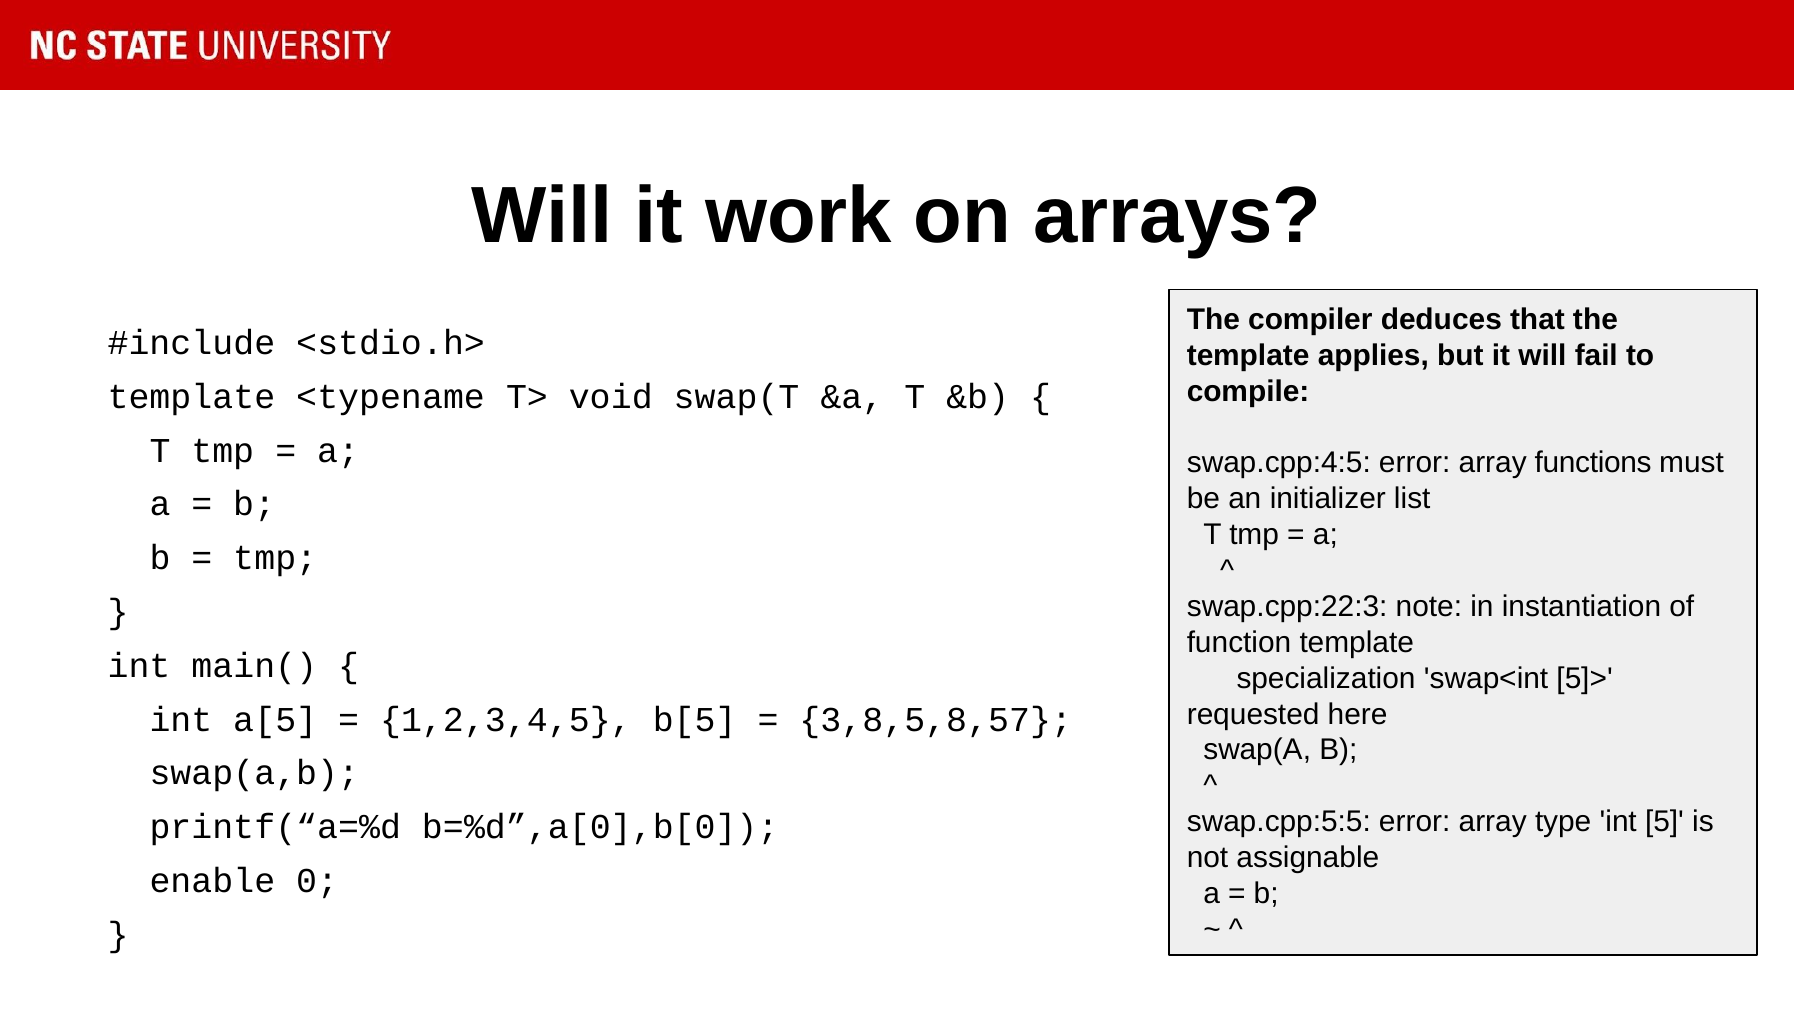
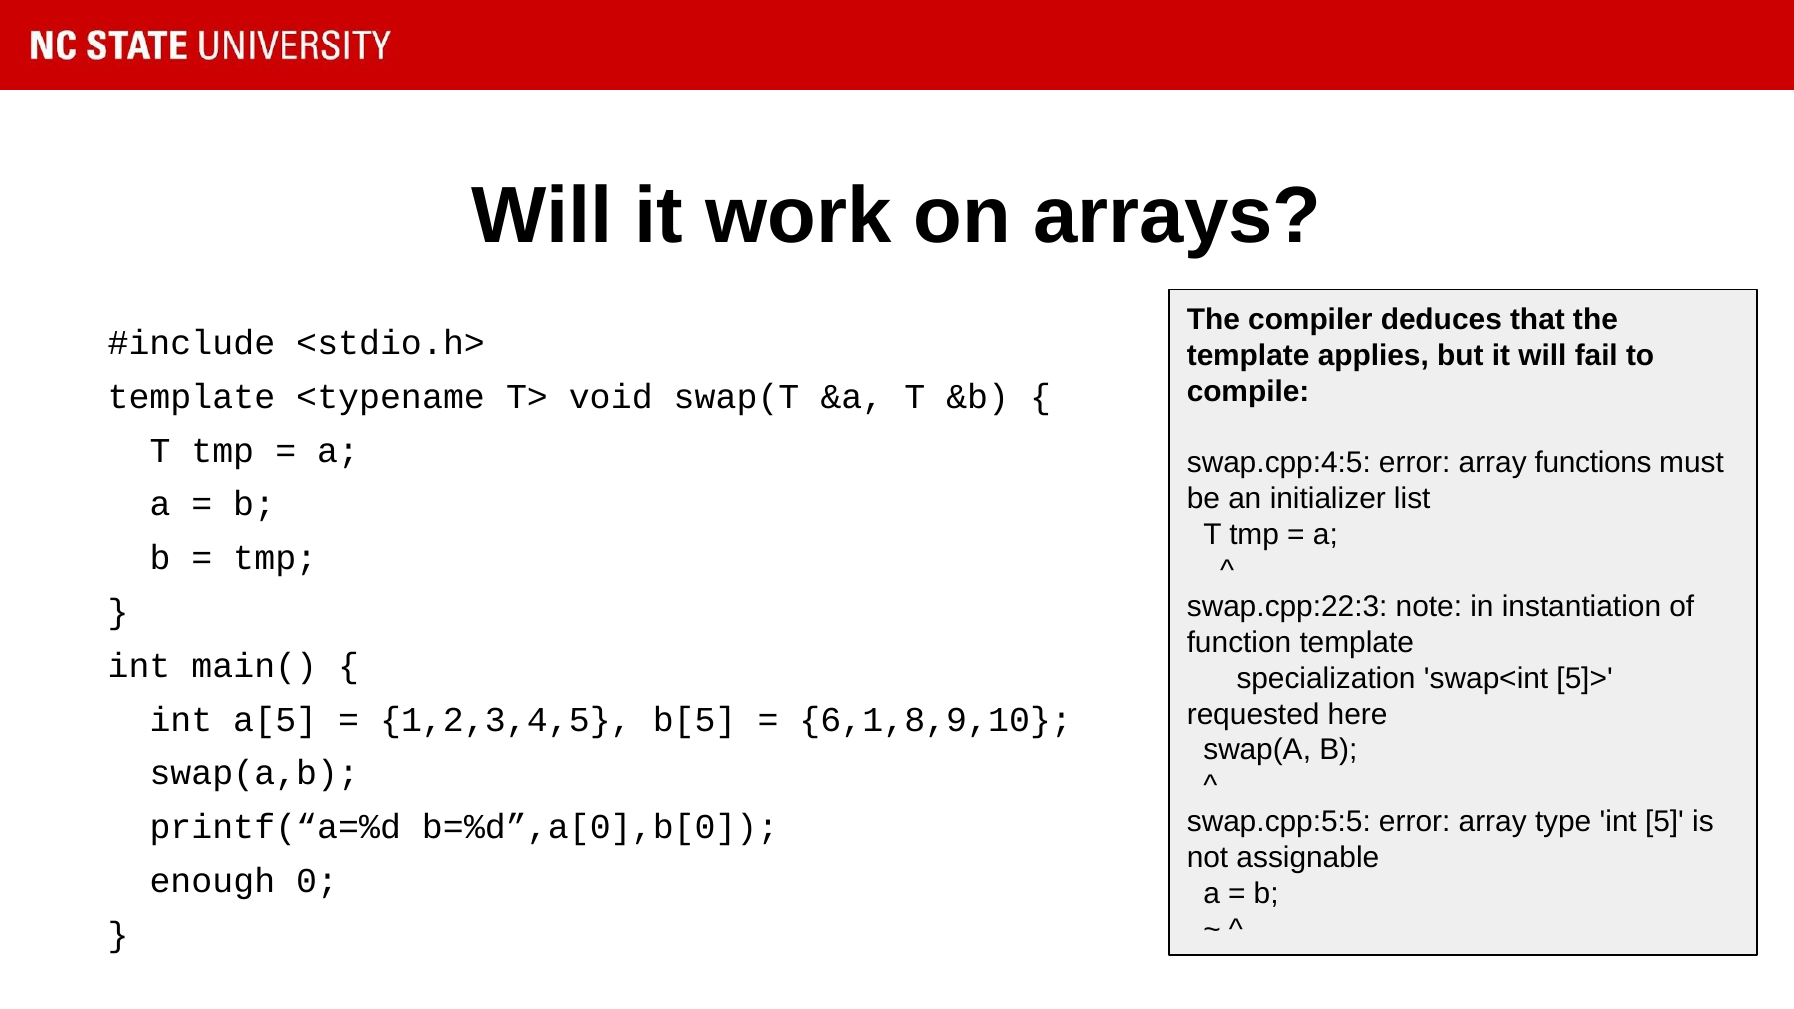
3,8,5,8,57: 3,8,5,8,57 -> 6,1,8,9,10 (936, 720)
enable: enable -> enough (212, 881)
